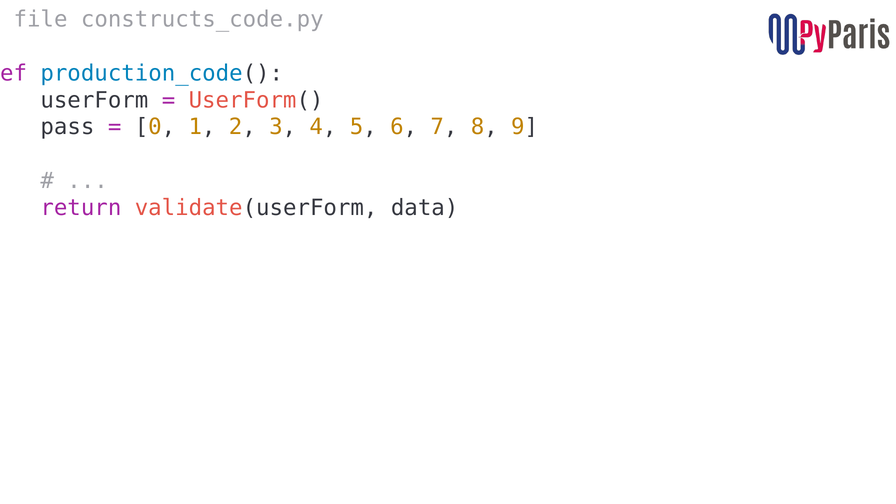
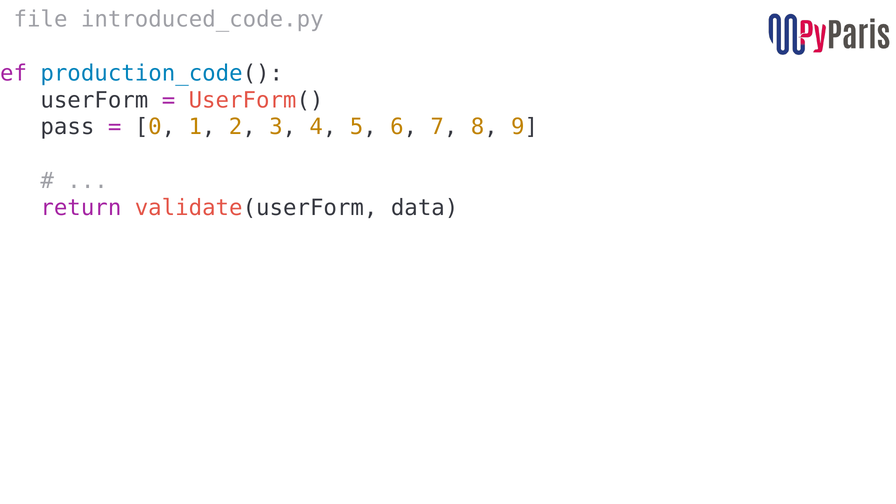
constructs_code.py: constructs_code.py -> introduced_code.py (202, 20)
